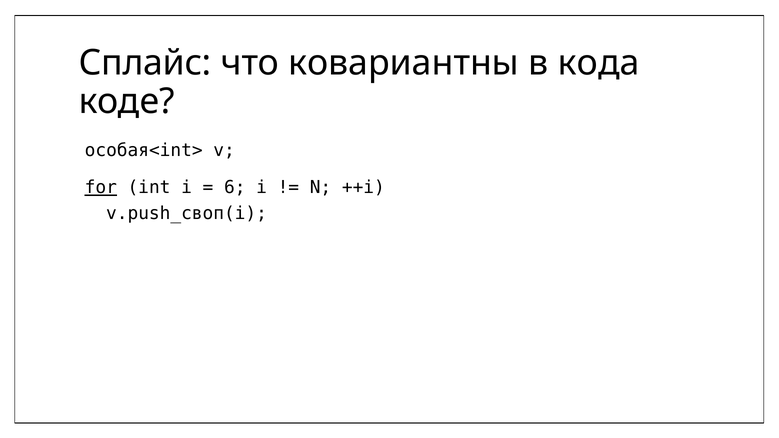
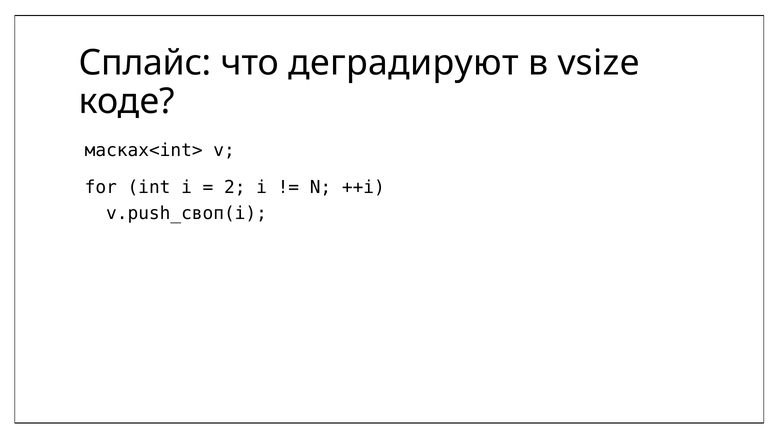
ковариантны: ковариантны -> деградируют (404, 63)
кода: кода -> vsize (599, 63)
особая<int>: особая<int> -> масках<int> (144, 151)
for underline: present -> none (101, 188)
6: 6 -> 2 (235, 188)
